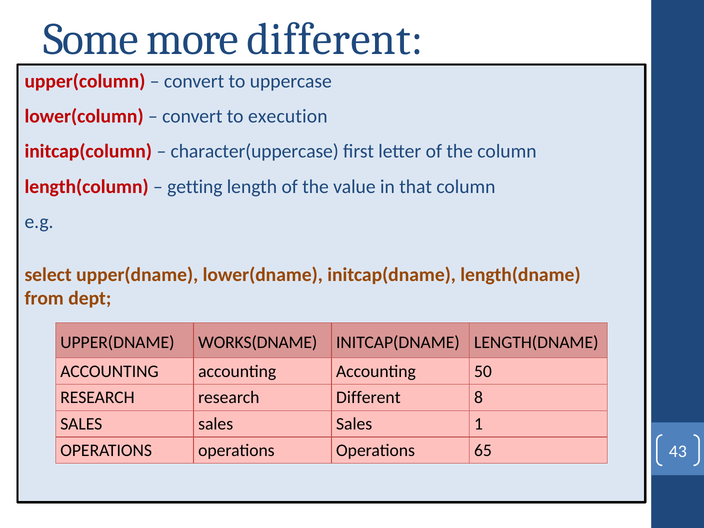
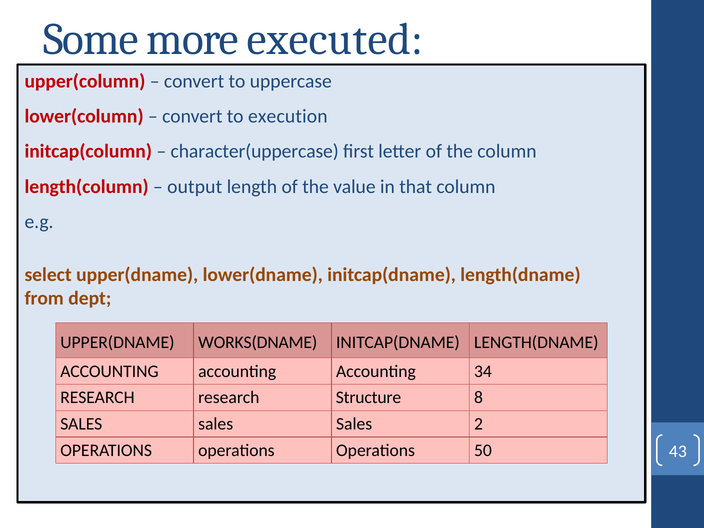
more different: different -> executed (335, 39)
getting: getting -> output (195, 187)
50: 50 -> 34 (483, 371)
research Different: Different -> Structure (368, 398)
1: 1 -> 2 (478, 424)
65: 65 -> 50 (483, 450)
